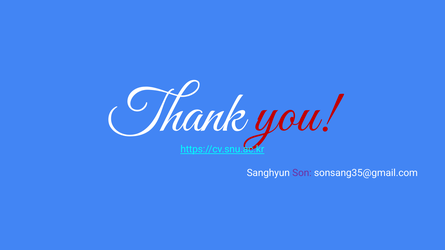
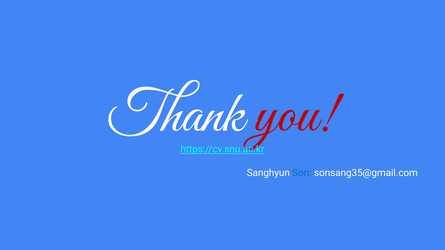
Son colour: purple -> blue (302, 173)
